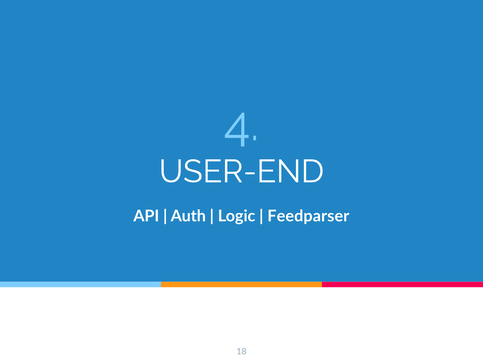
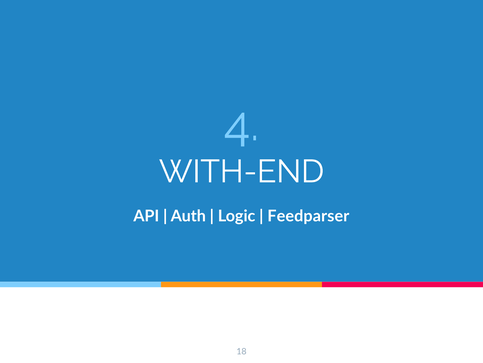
USER-END: USER-END -> WITH-END (242, 171)
